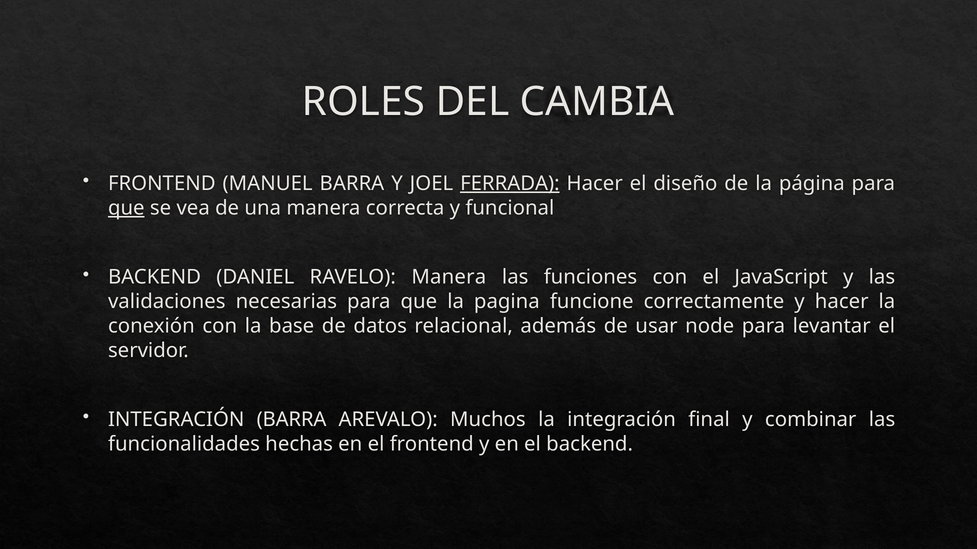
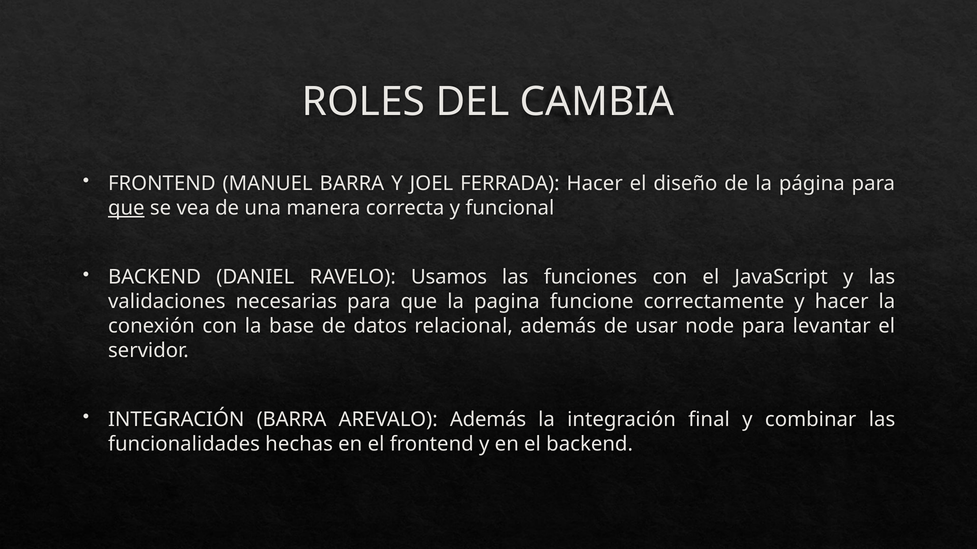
FERRADA underline: present -> none (510, 184)
RAVELO Manera: Manera -> Usamos (449, 277)
AREVALO Muchos: Muchos -> Además (488, 420)
